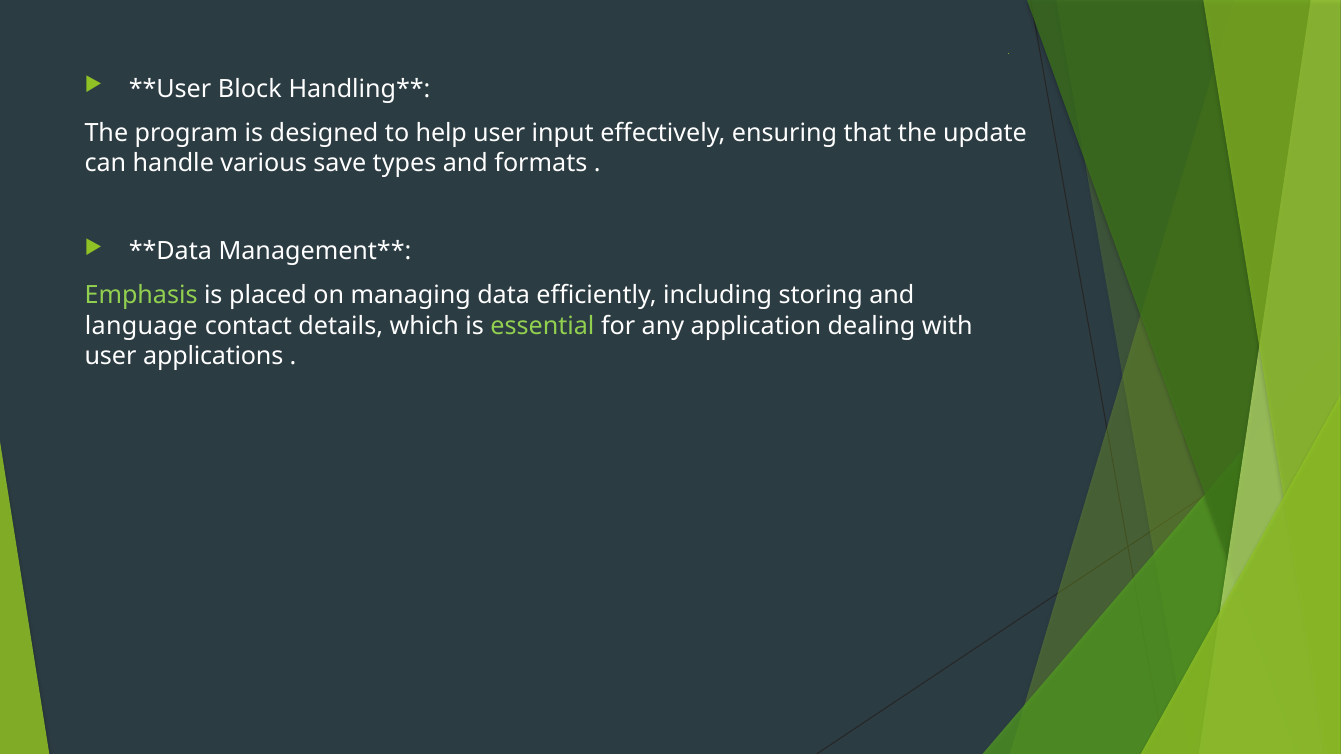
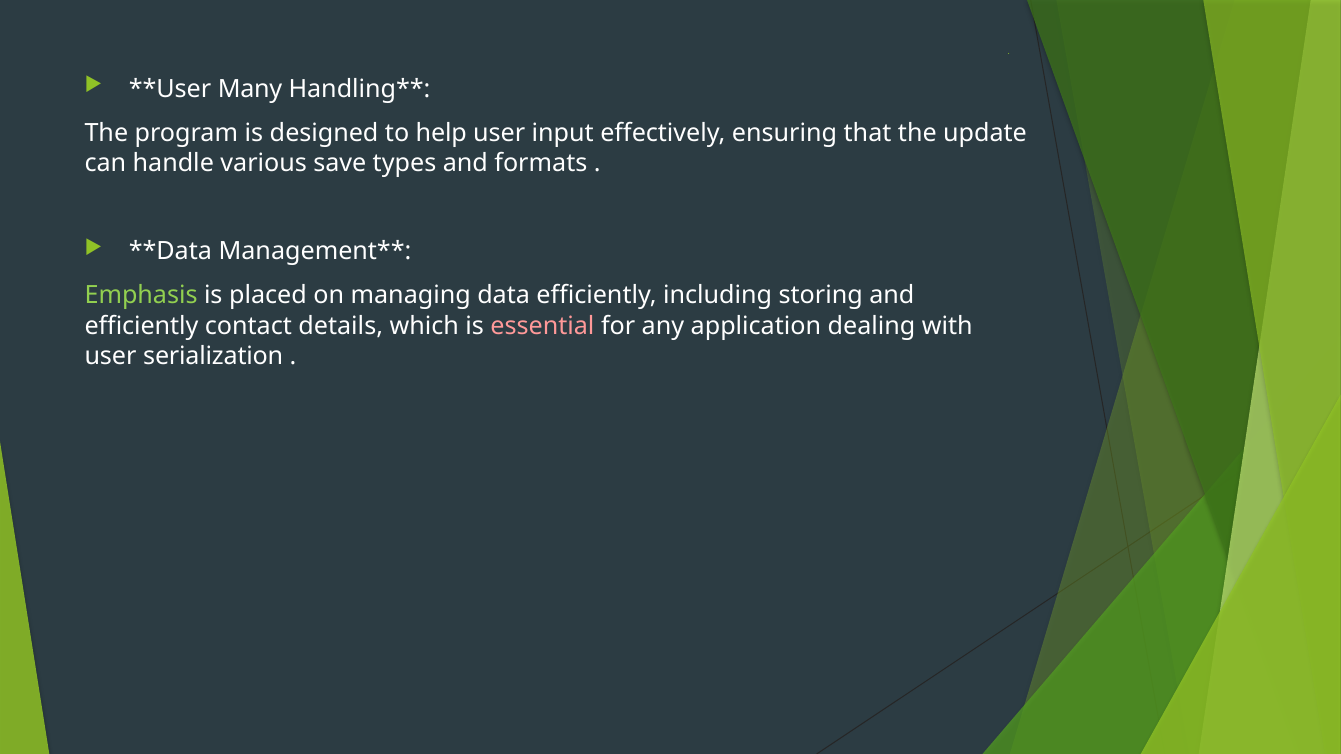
Block: Block -> Many (250, 89)
language: language -> efficiently (141, 326)
essential colour: light green -> pink (542, 326)
applications: applications -> serialization (213, 356)
